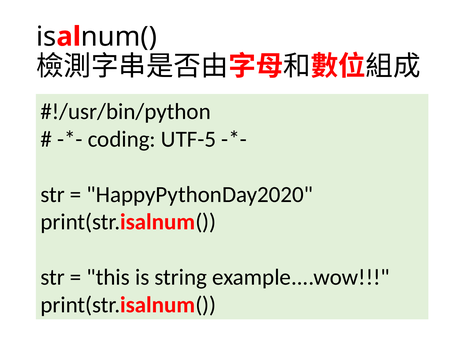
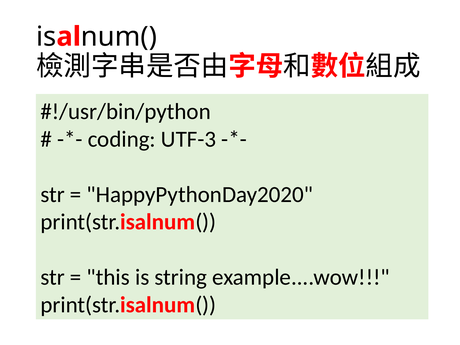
UTF-5: UTF-5 -> UTF-3 (189, 139)
